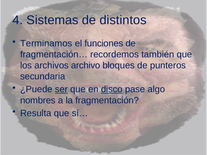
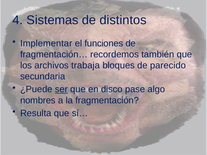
Terminamos: Terminamos -> Implementar (46, 43)
archivo: archivo -> trabaja (86, 66)
punteros: punteros -> parecido (168, 66)
disco underline: present -> none (112, 89)
